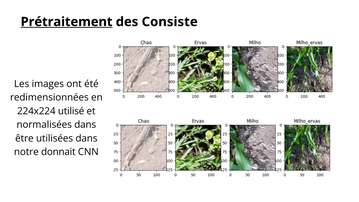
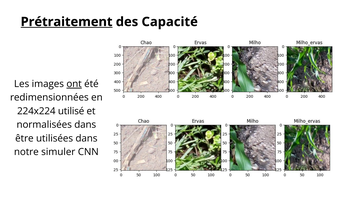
Consiste: Consiste -> Capacité (170, 22)
ont underline: none -> present (74, 84)
donnait: donnait -> simuler (58, 152)
